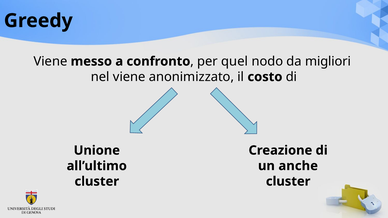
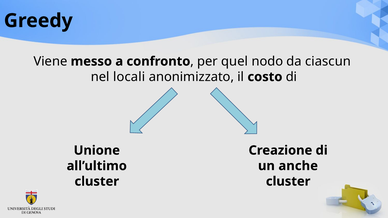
migliori: migliori -> ciascun (328, 61)
nel viene: viene -> locali (129, 77)
